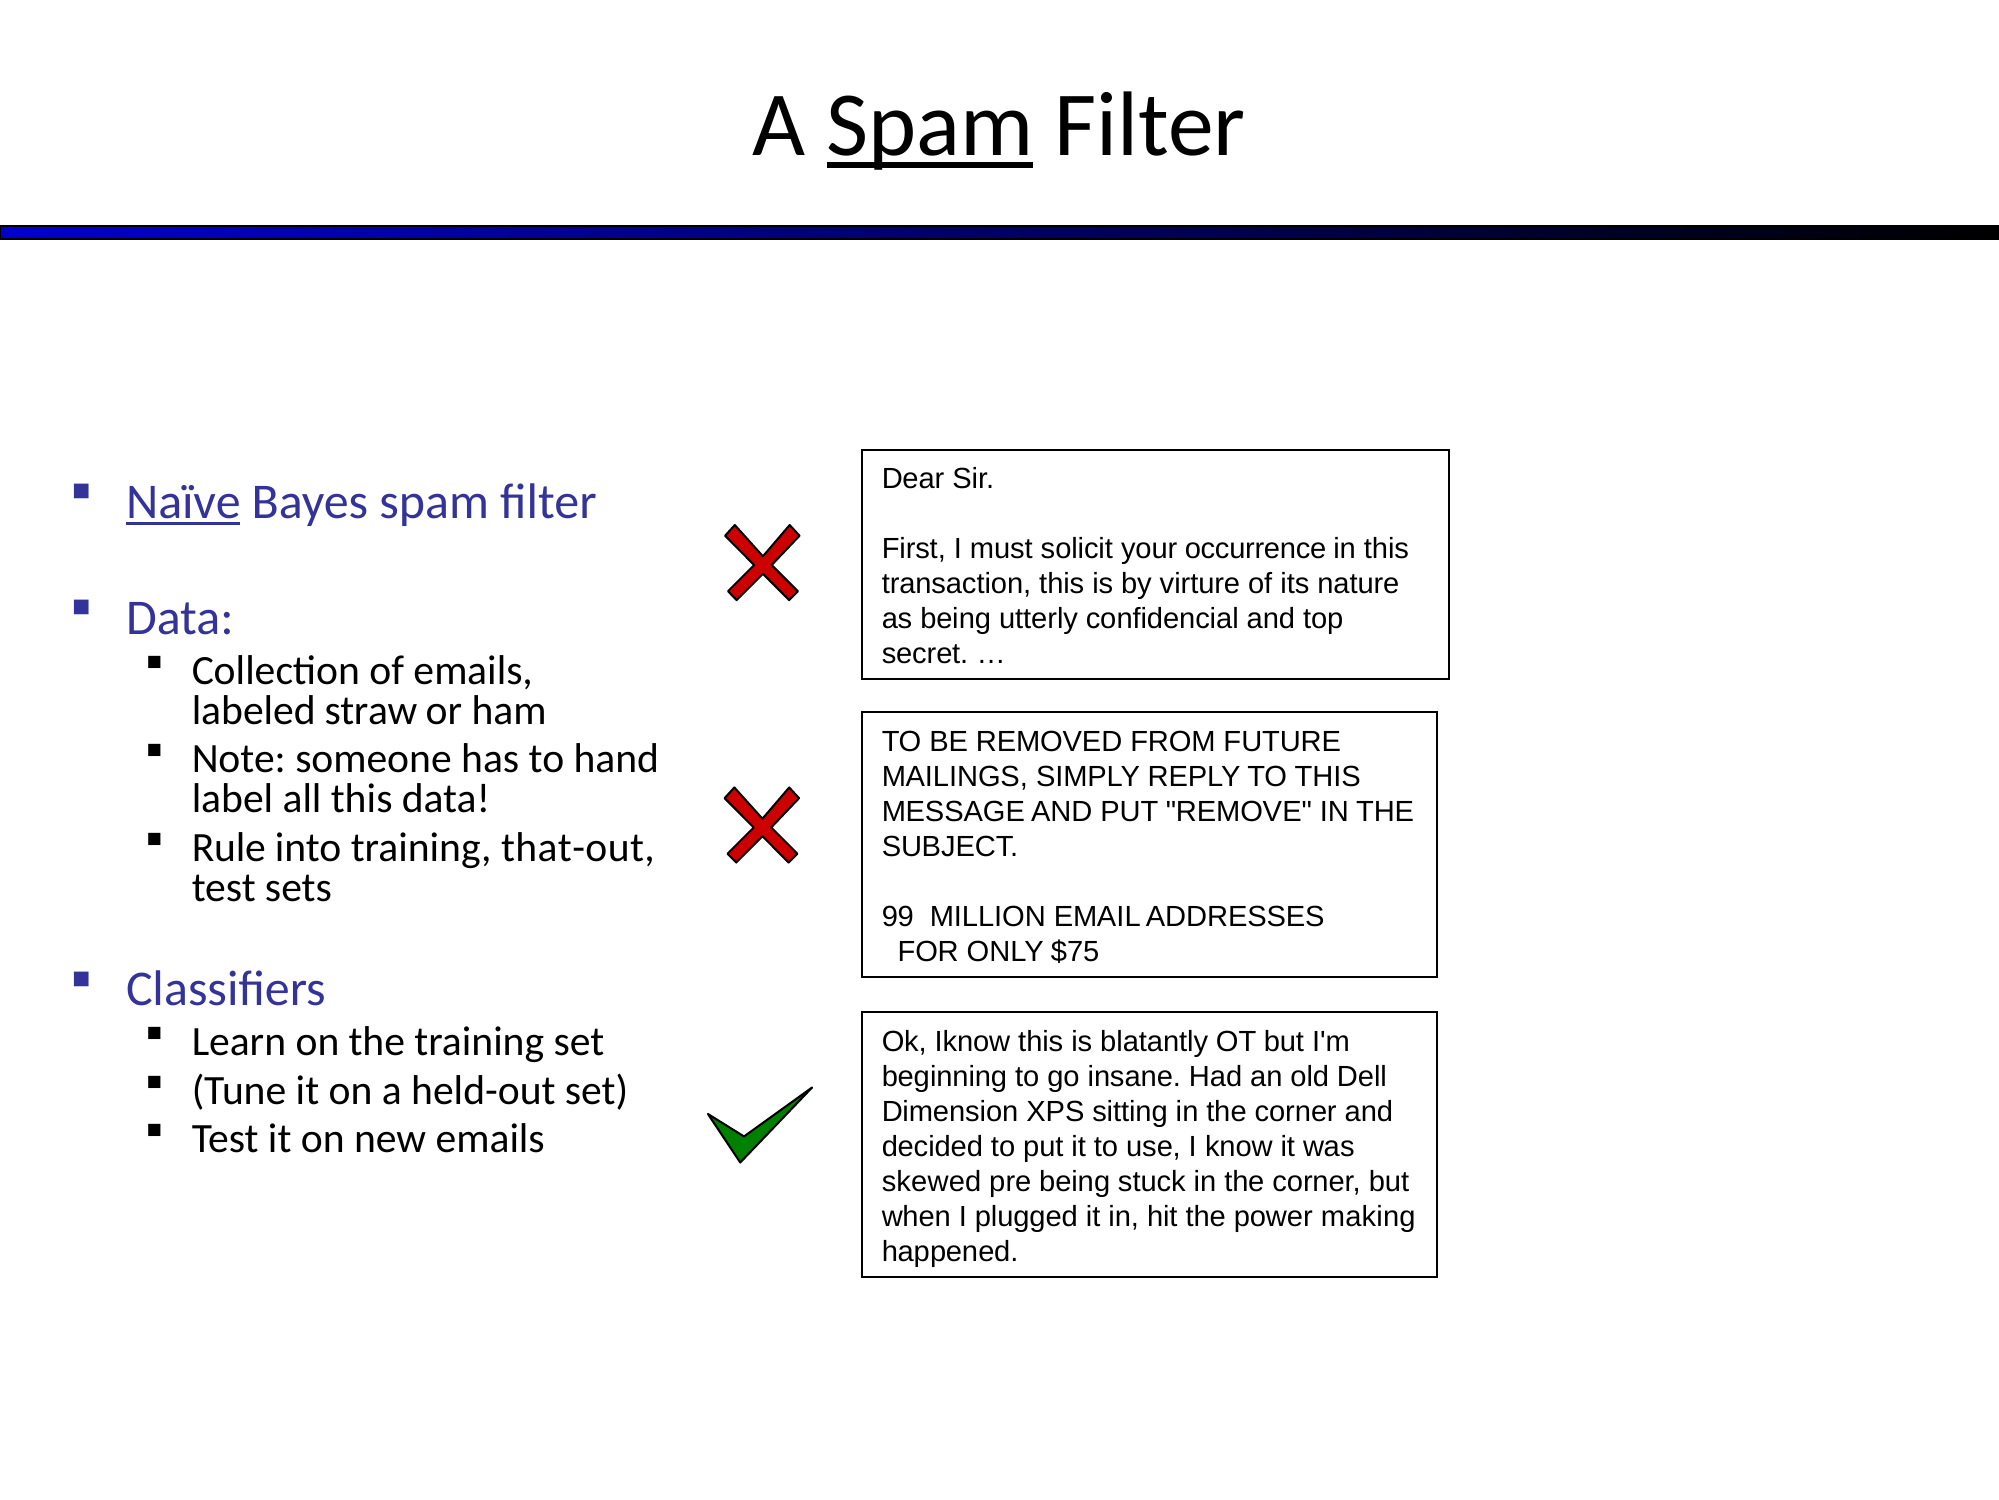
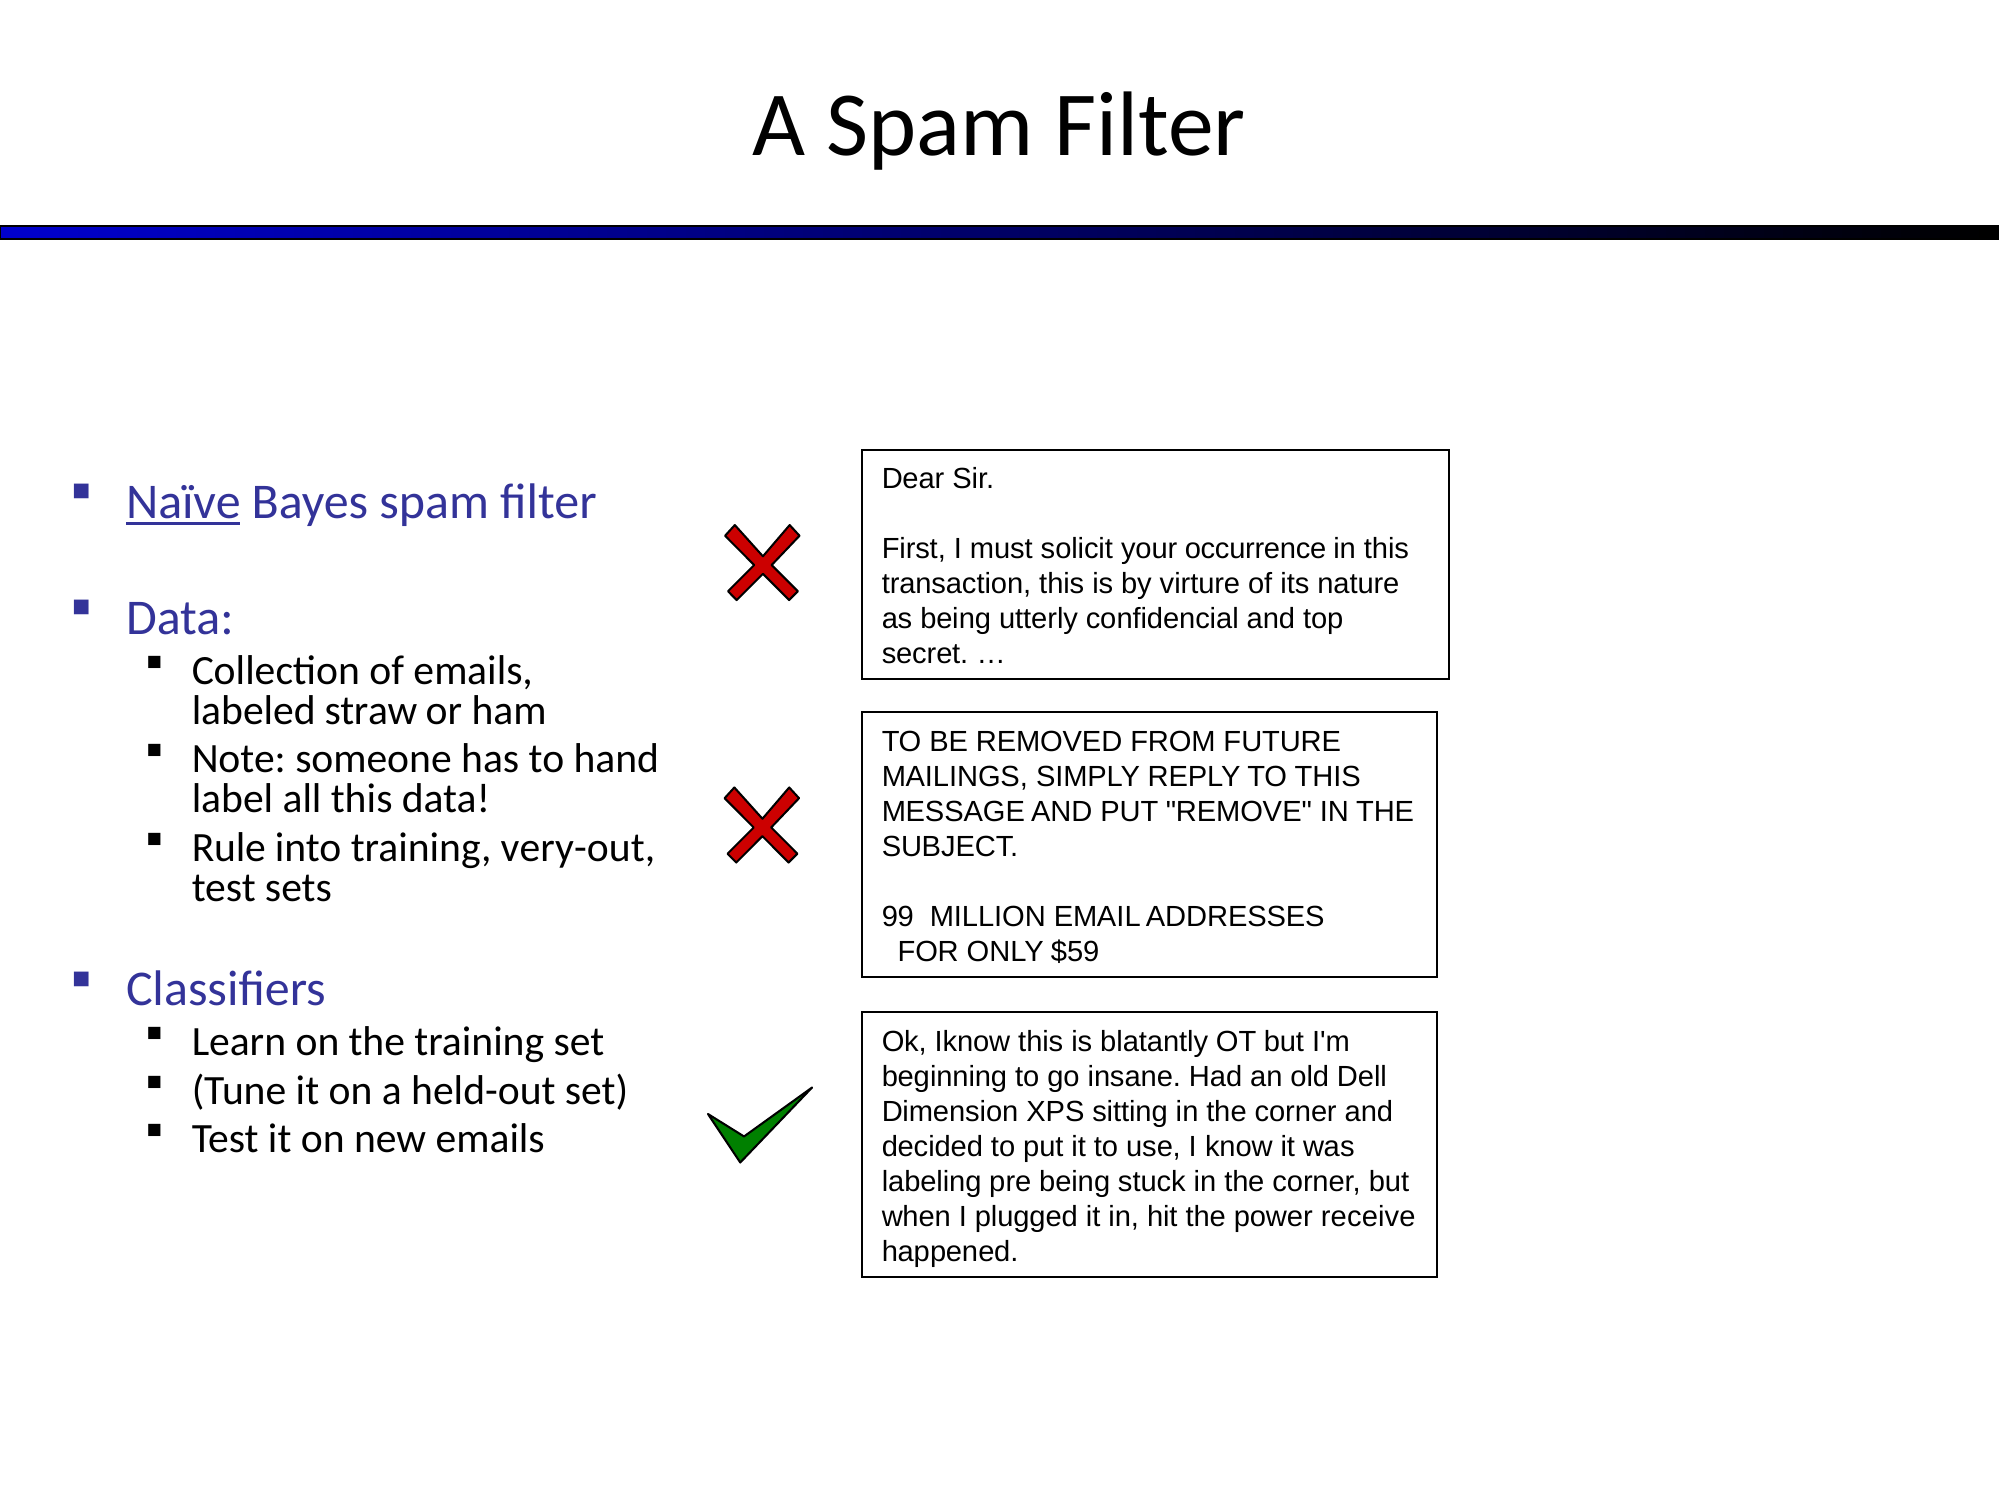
Spam underline: present -> none (930, 126)
that-out: that-out -> very-out (578, 847)
$75: $75 -> $59 (1075, 951)
skewed: skewed -> labeling (932, 1181)
making: making -> receive (1368, 1216)
